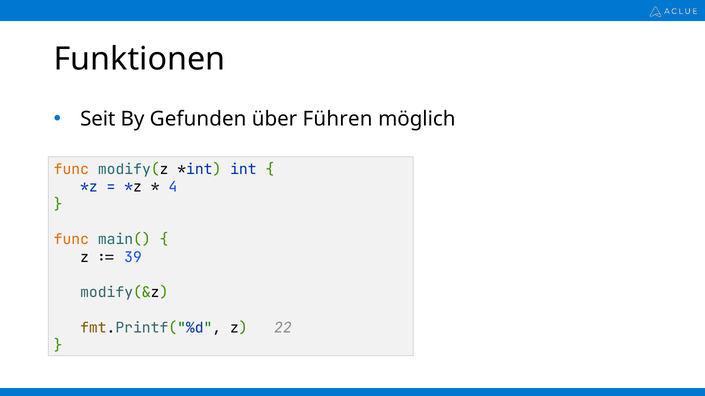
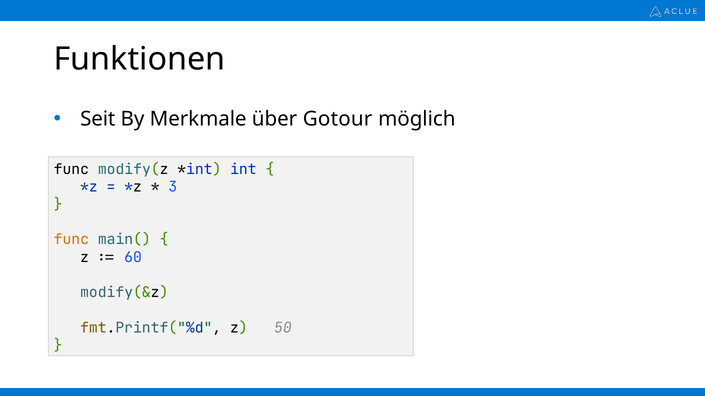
Gefunden: Gefunden -> Merkmale (198, 119)
Führen: Führen -> Gotour (338, 119)
func colour: orange -> black (71, 169)
4: 4 -> 3 (173, 187)
39: 39 -> 60 (133, 258)
//22: //22 -> //50 (274, 328)
